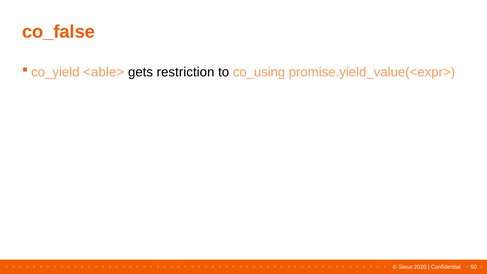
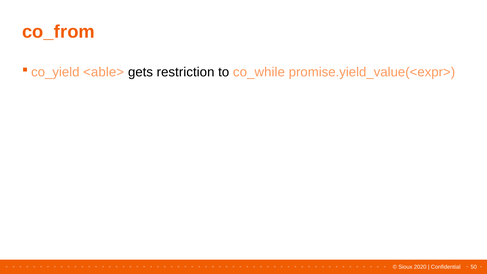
co_false: co_false -> co_from (58, 32)
co_using: co_using -> co_while (259, 72)
